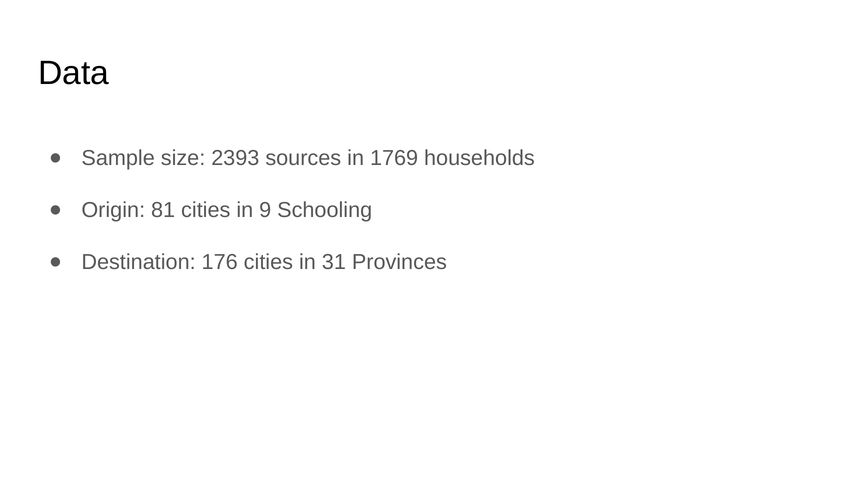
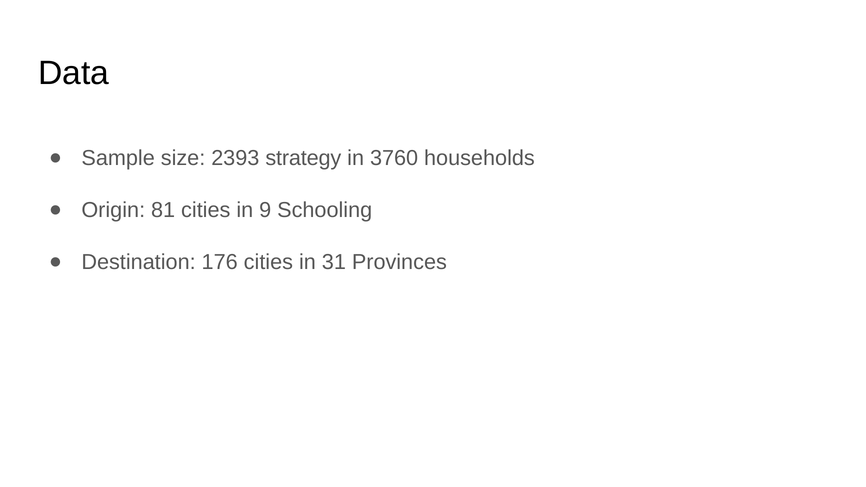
sources: sources -> strategy (303, 158)
1769: 1769 -> 3760 (394, 158)
